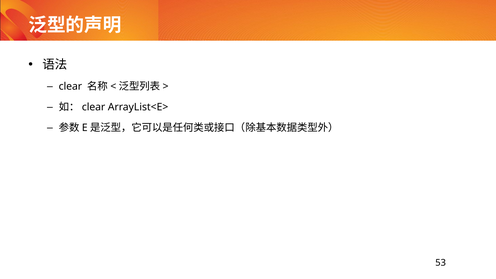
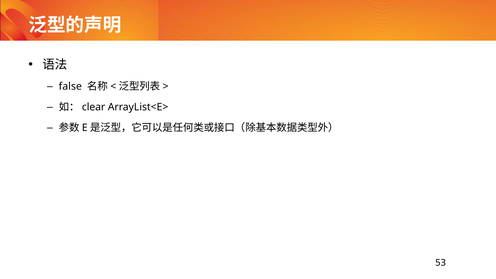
clear: clear -> false (70, 87)
